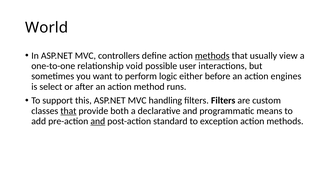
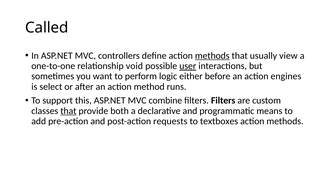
World: World -> Called (47, 28)
user underline: none -> present (188, 66)
handling: handling -> combine (165, 101)
and underline: present -> none (98, 122)
standard: standard -> requests (170, 122)
exception: exception -> textboxes (219, 122)
